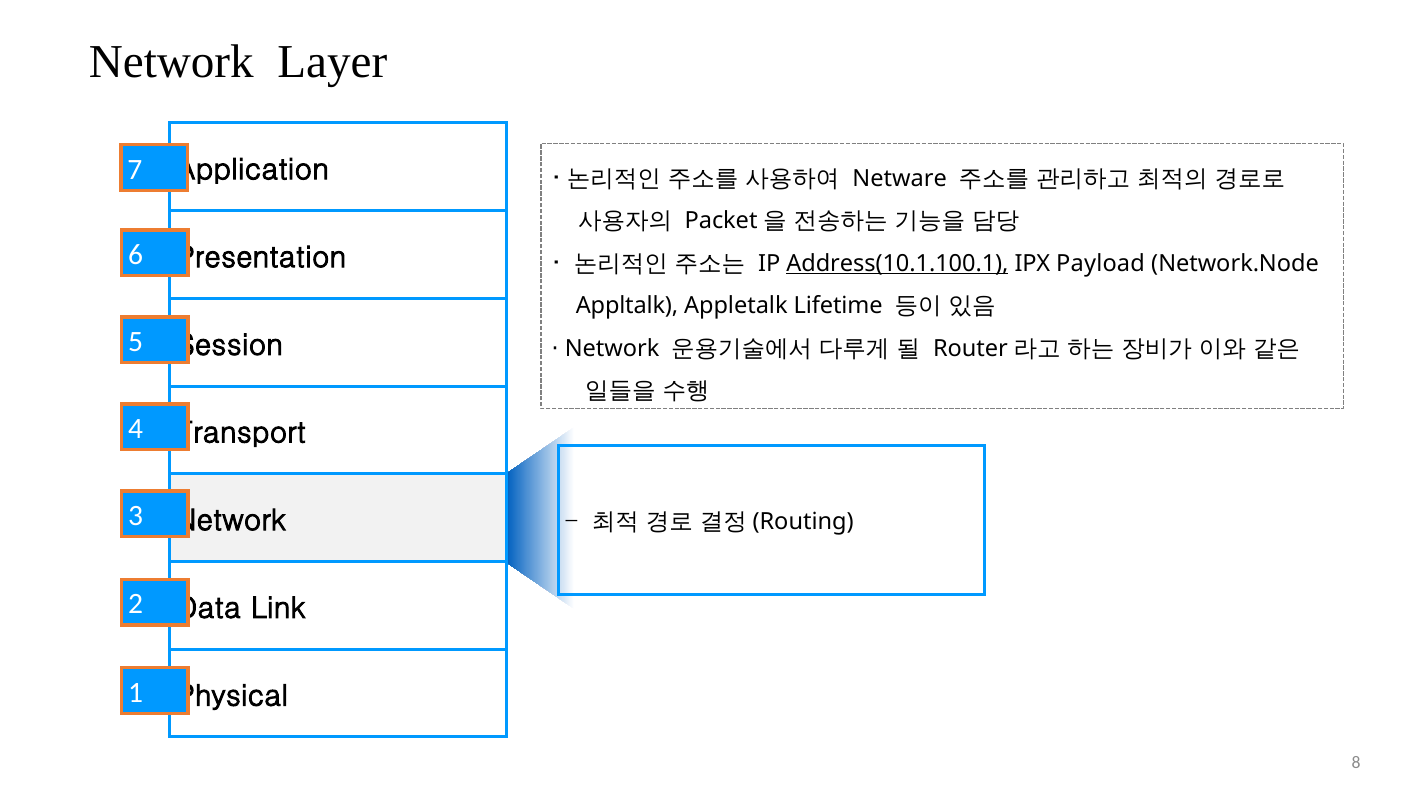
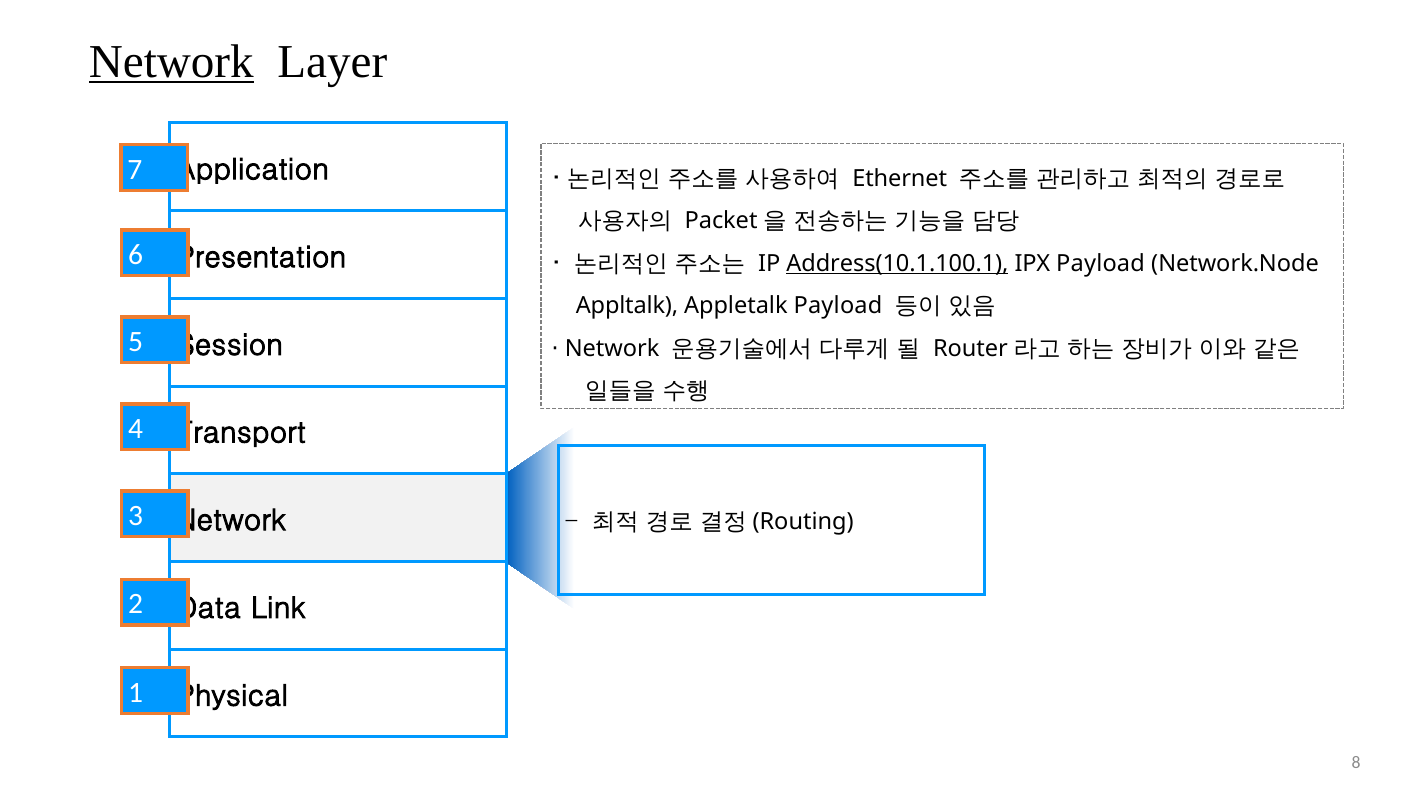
Network underline: none -> present (171, 62)
Netware: Netware -> Ethernet (900, 179)
Appletalk Lifetime: Lifetime -> Payload (838, 306)
